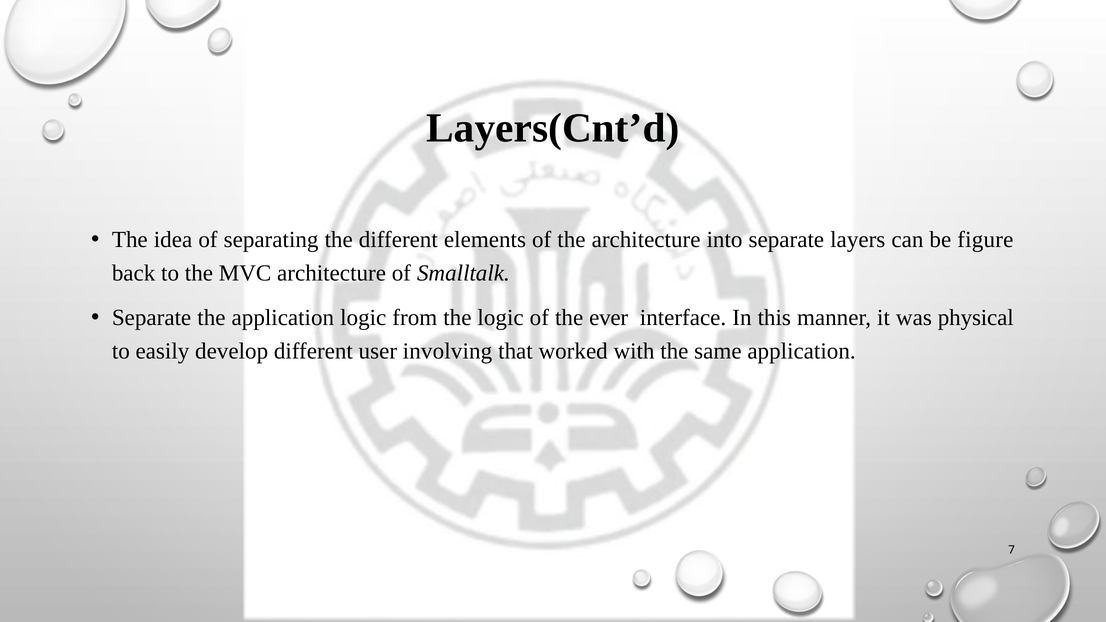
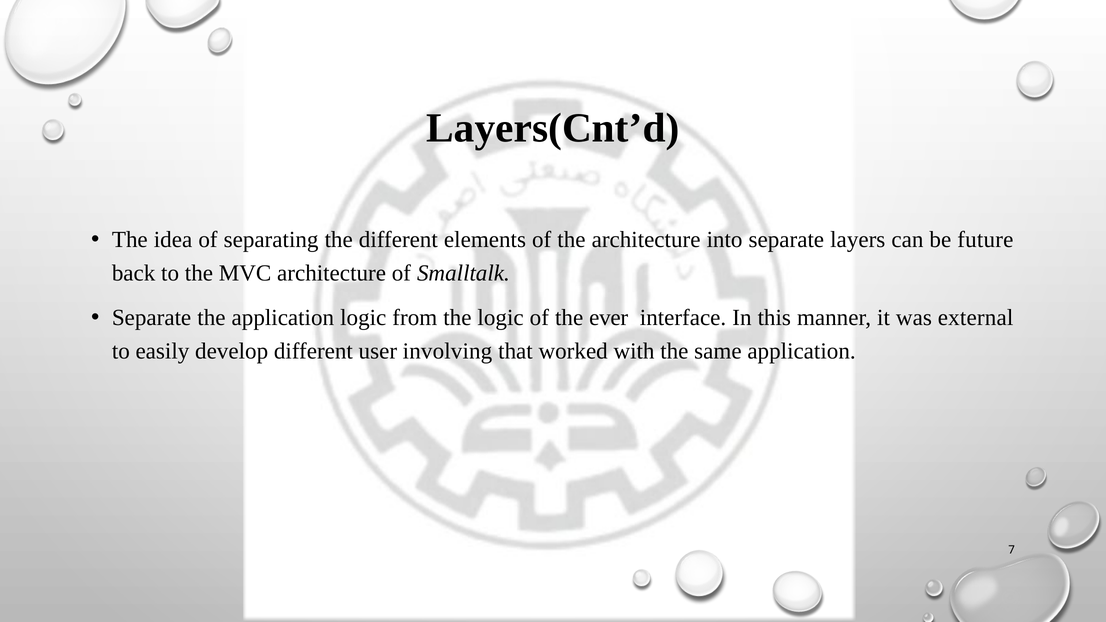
figure: figure -> future (985, 240)
physical: physical -> external (976, 318)
